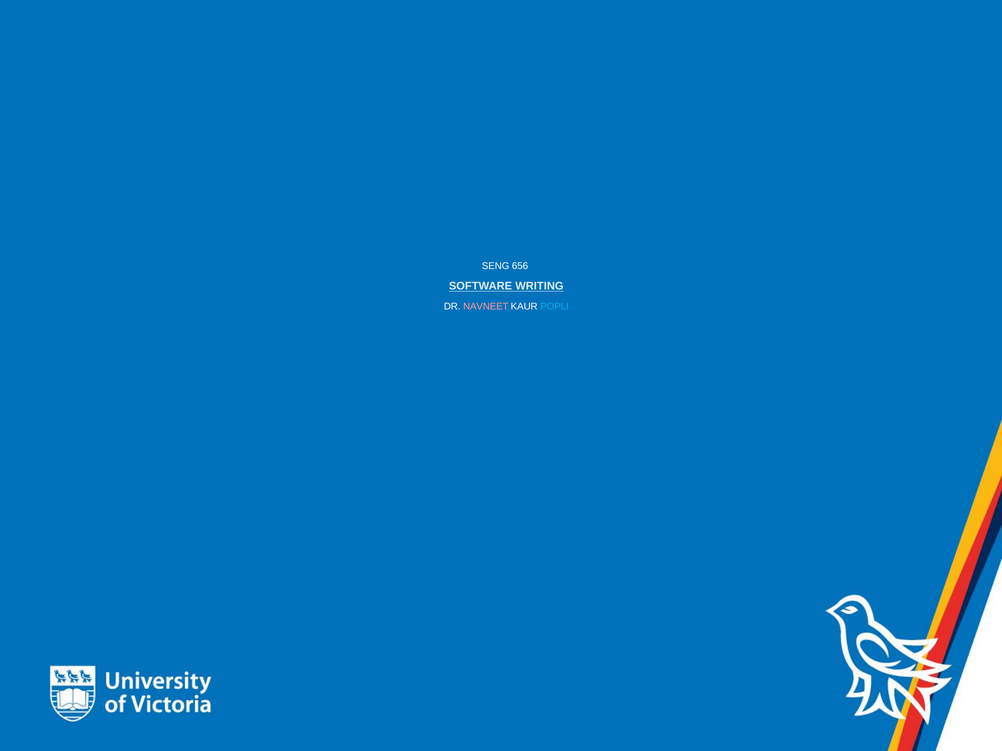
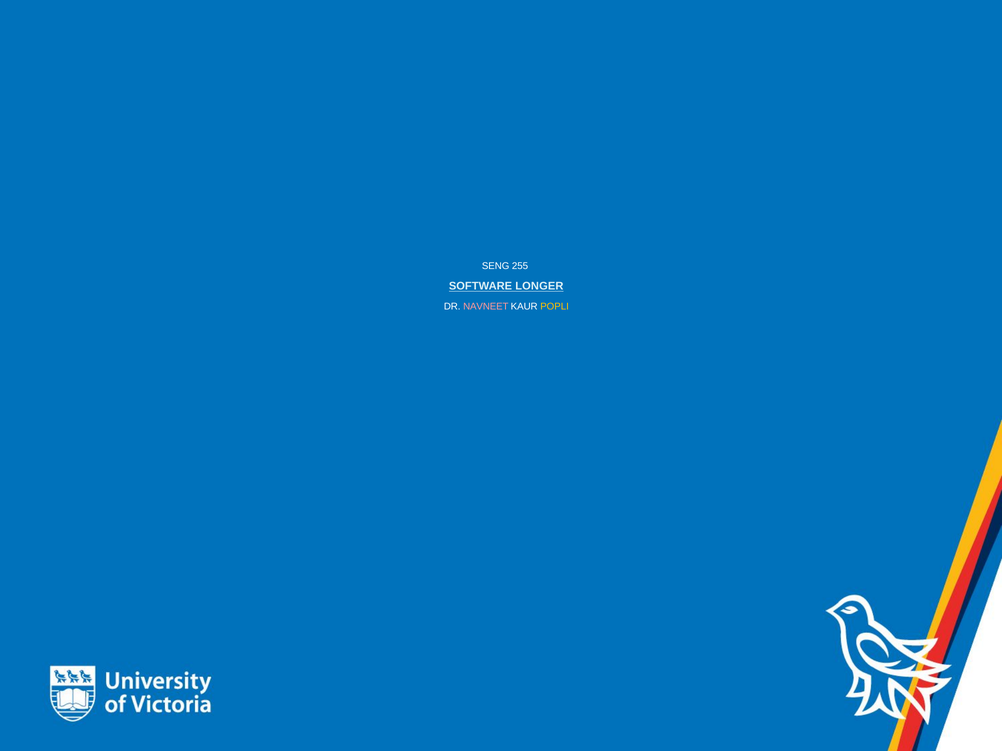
656: 656 -> 255 (520, 266)
WRITING: WRITING -> LONGER (539, 286)
POPLI colour: light blue -> yellow (555, 307)
